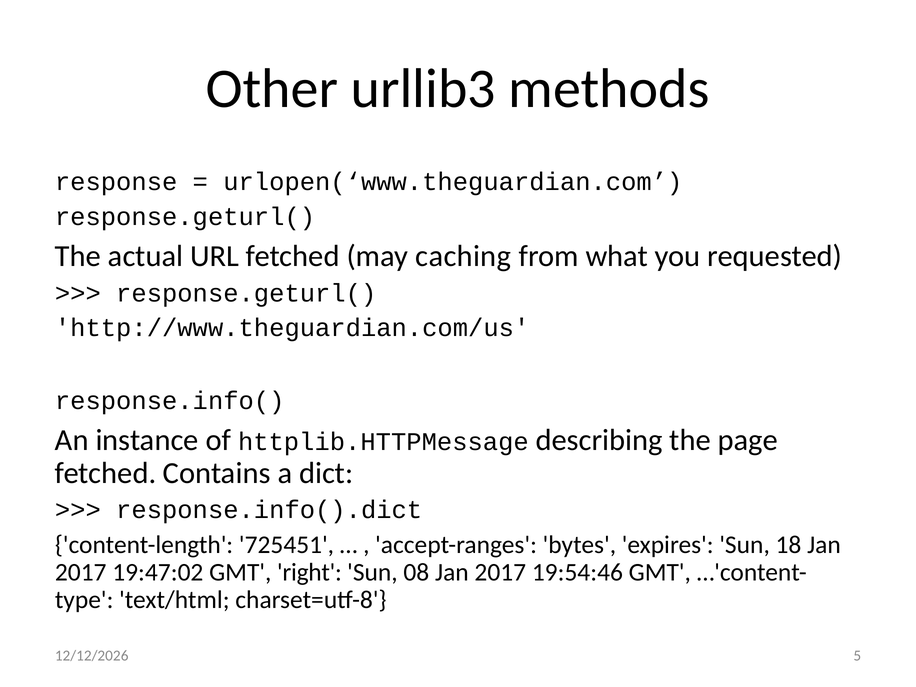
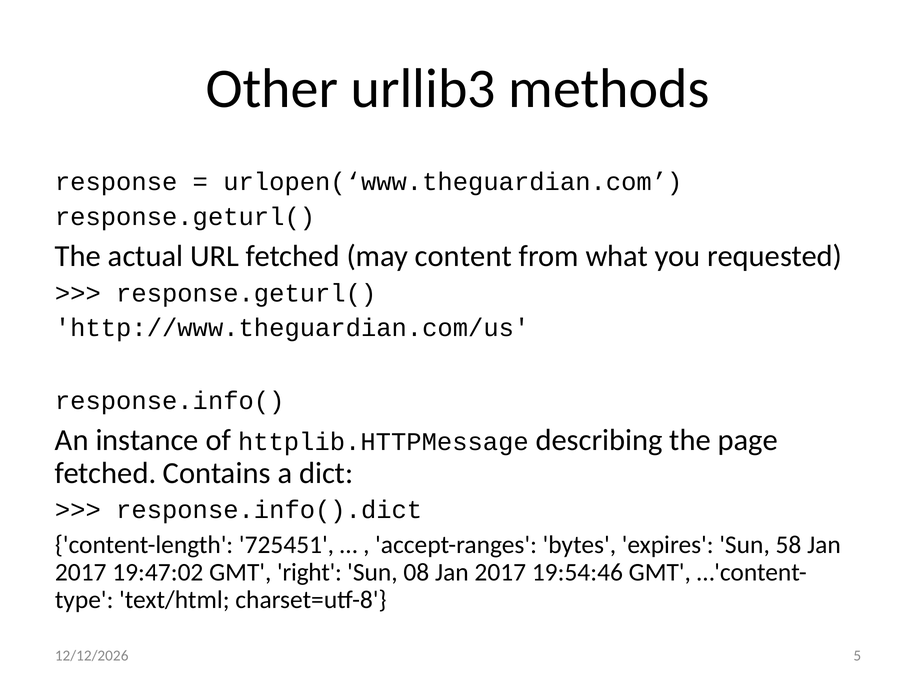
caching: caching -> content (463, 256)
18: 18 -> 58 (788, 545)
